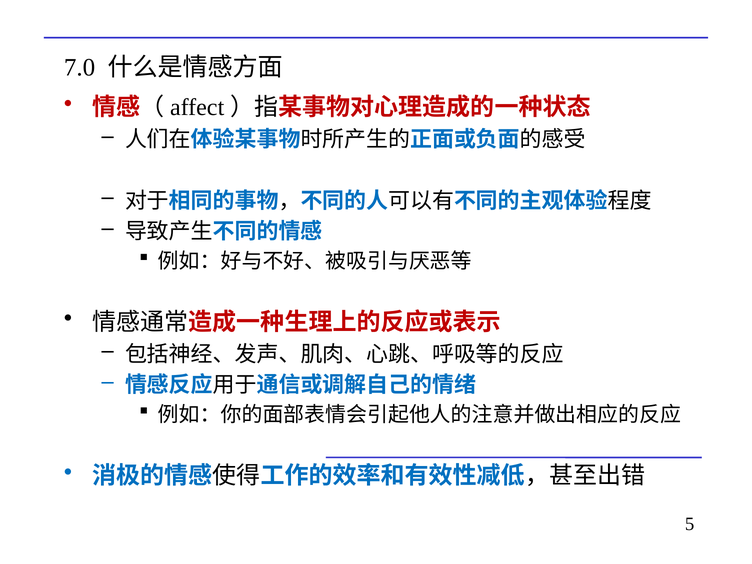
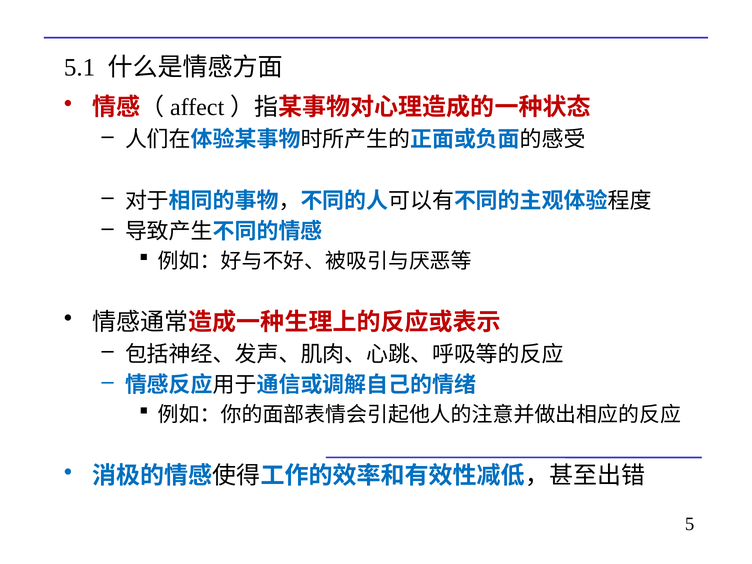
7.0: 7.0 -> 5.1 (80, 68)
